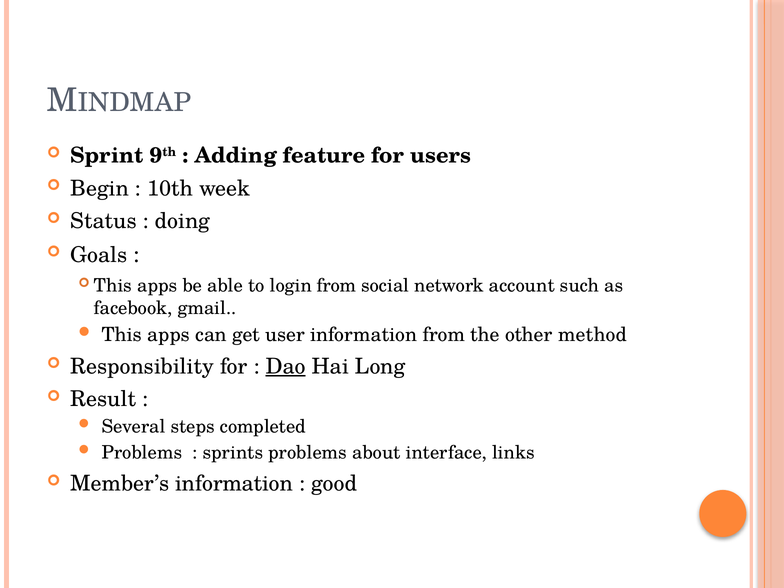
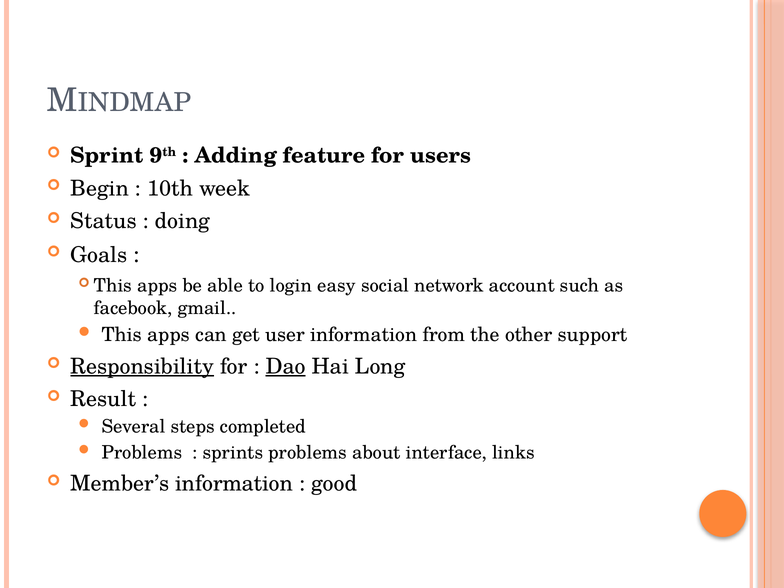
login from: from -> easy (336, 286)
method: method -> support (593, 335)
Responsibility underline: none -> present (142, 366)
